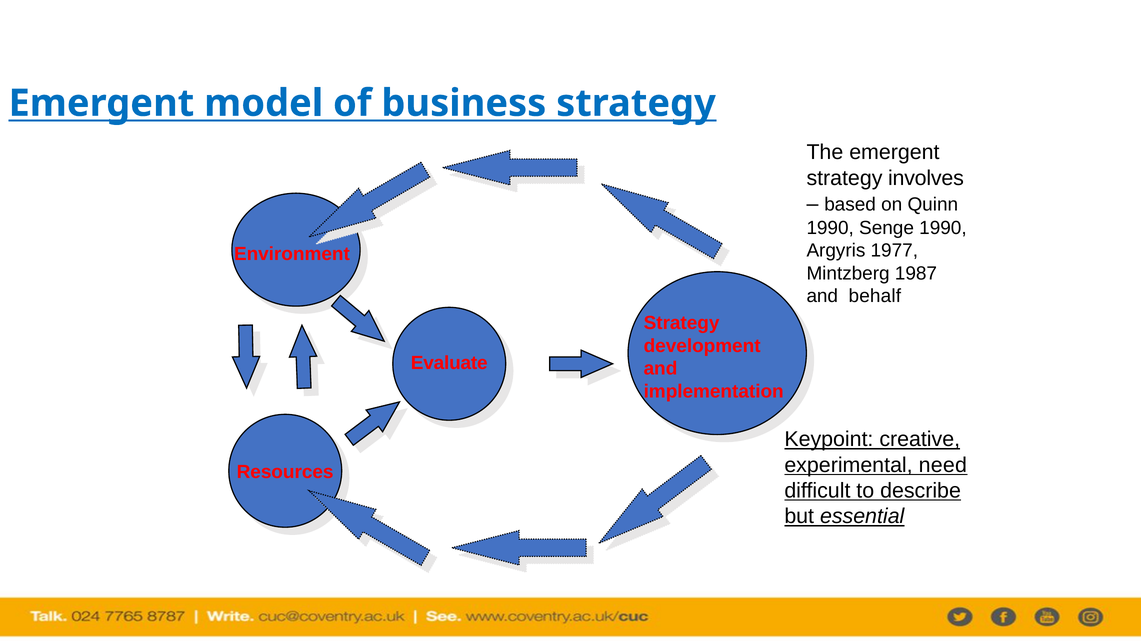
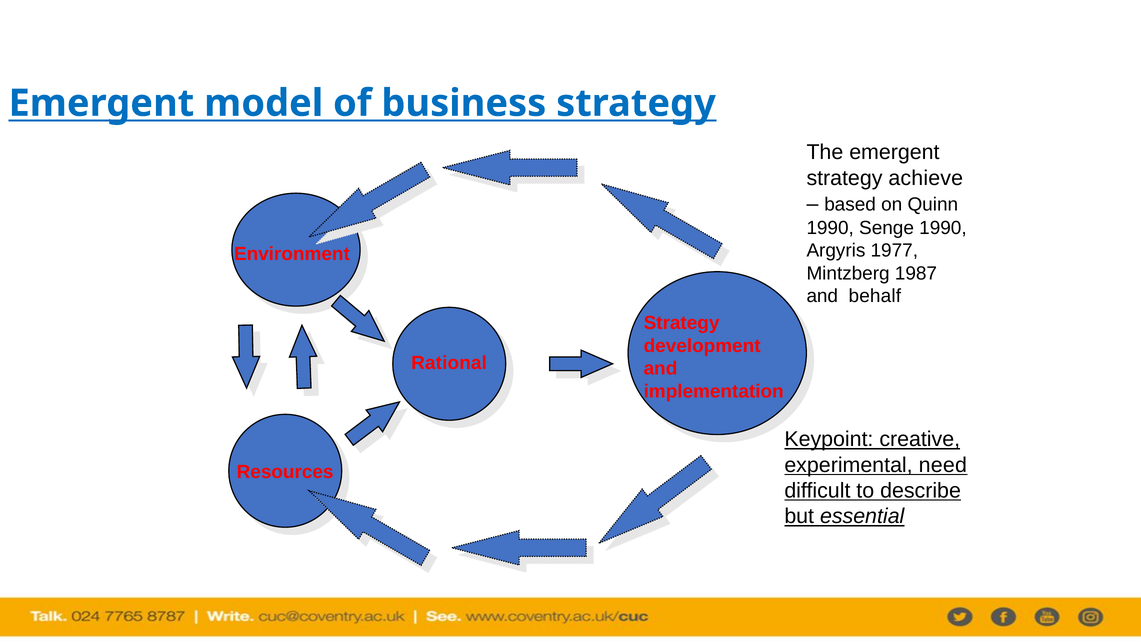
involves: involves -> achieve (926, 178)
Evaluate: Evaluate -> Rational (449, 363)
